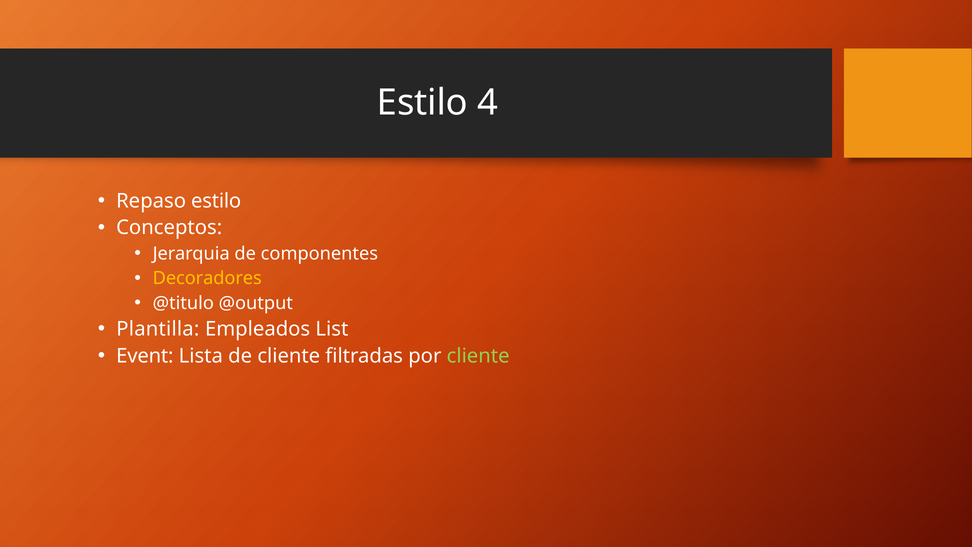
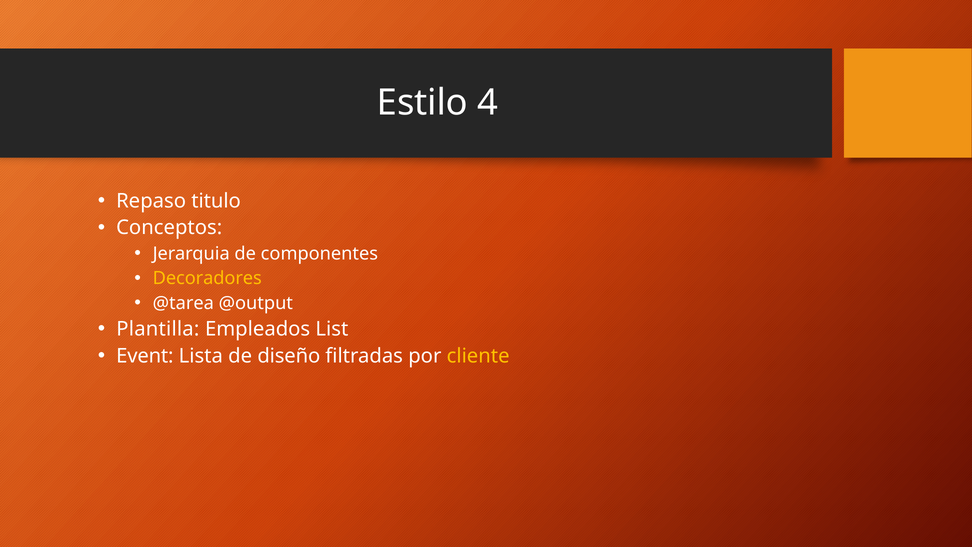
Repaso estilo: estilo -> titulo (216, 201)
@titulo: @titulo -> @tarea (183, 303)
de cliente: cliente -> diseño (289, 356)
cliente colour: light green -> yellow (478, 356)
